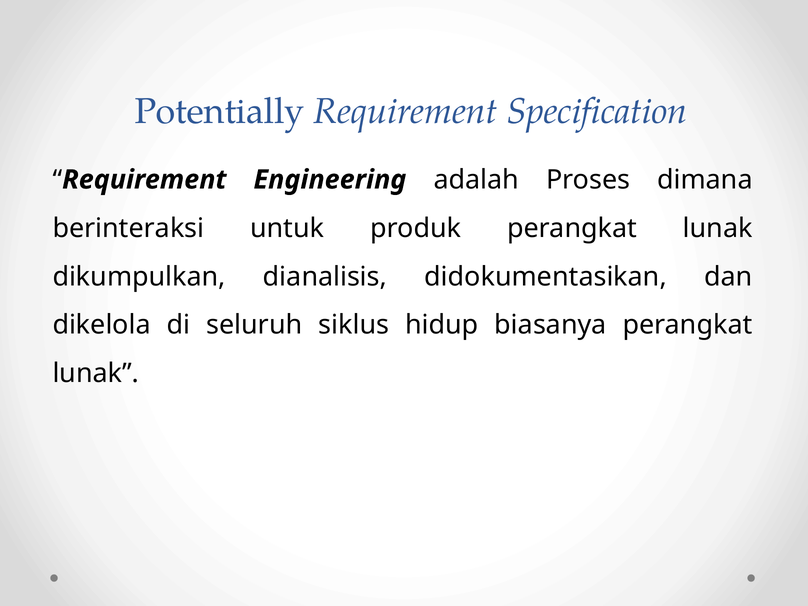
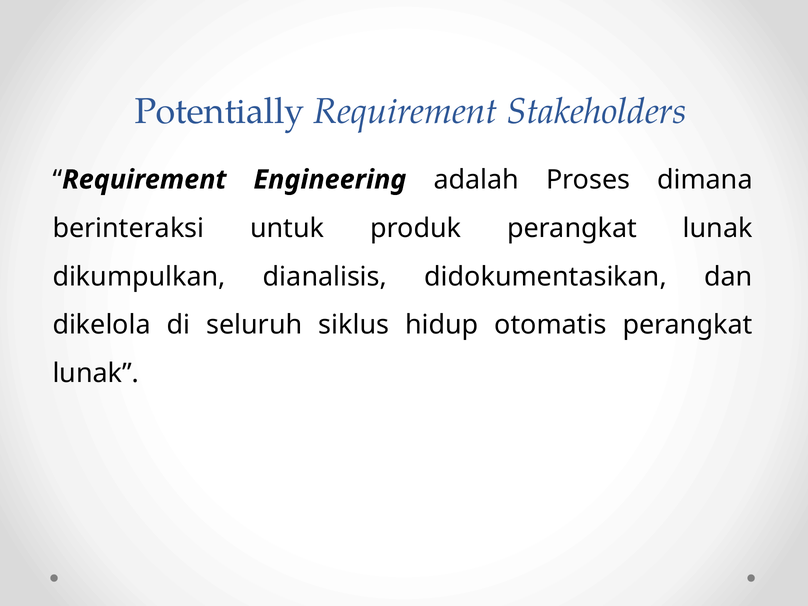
Specification: Specification -> Stakeholders (597, 112)
biasanya: biasanya -> otomatis (550, 325)
